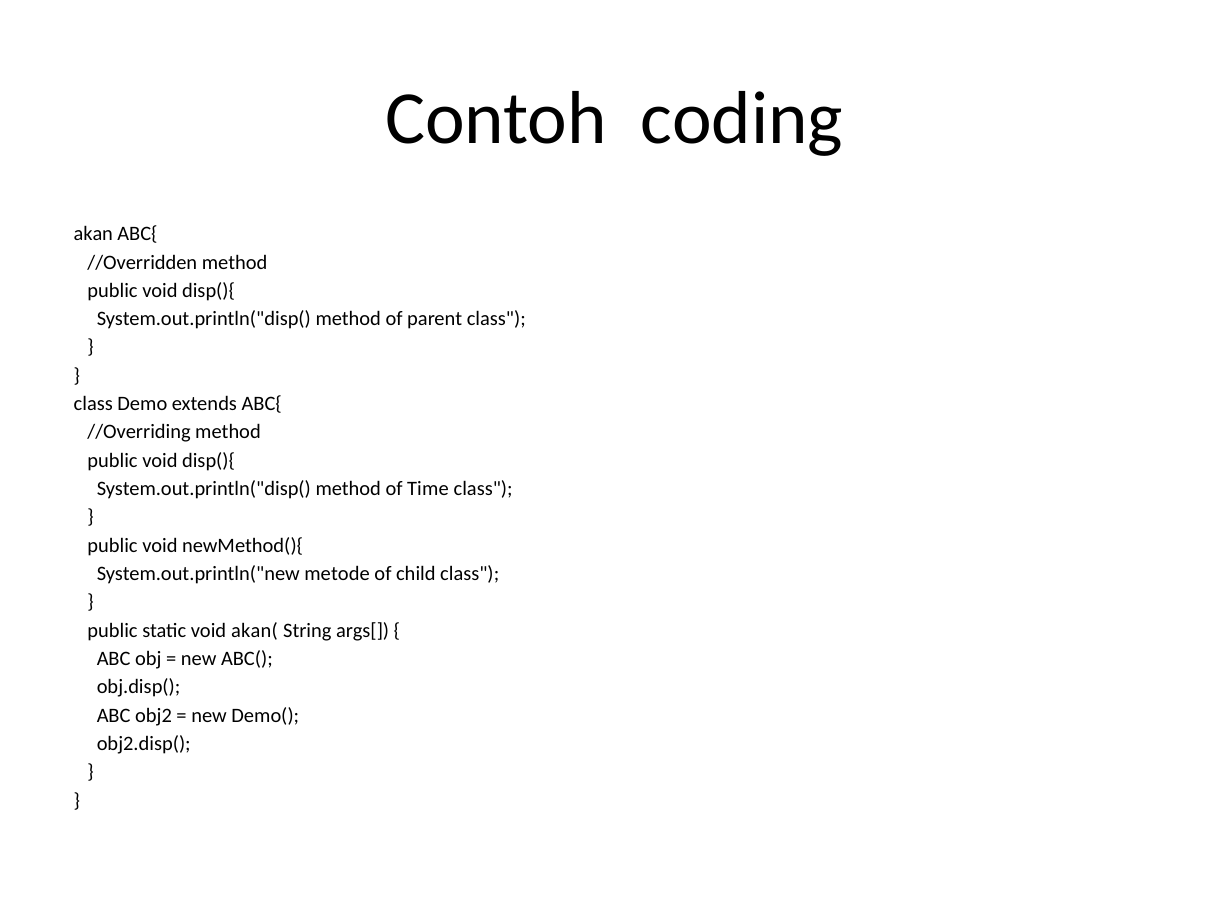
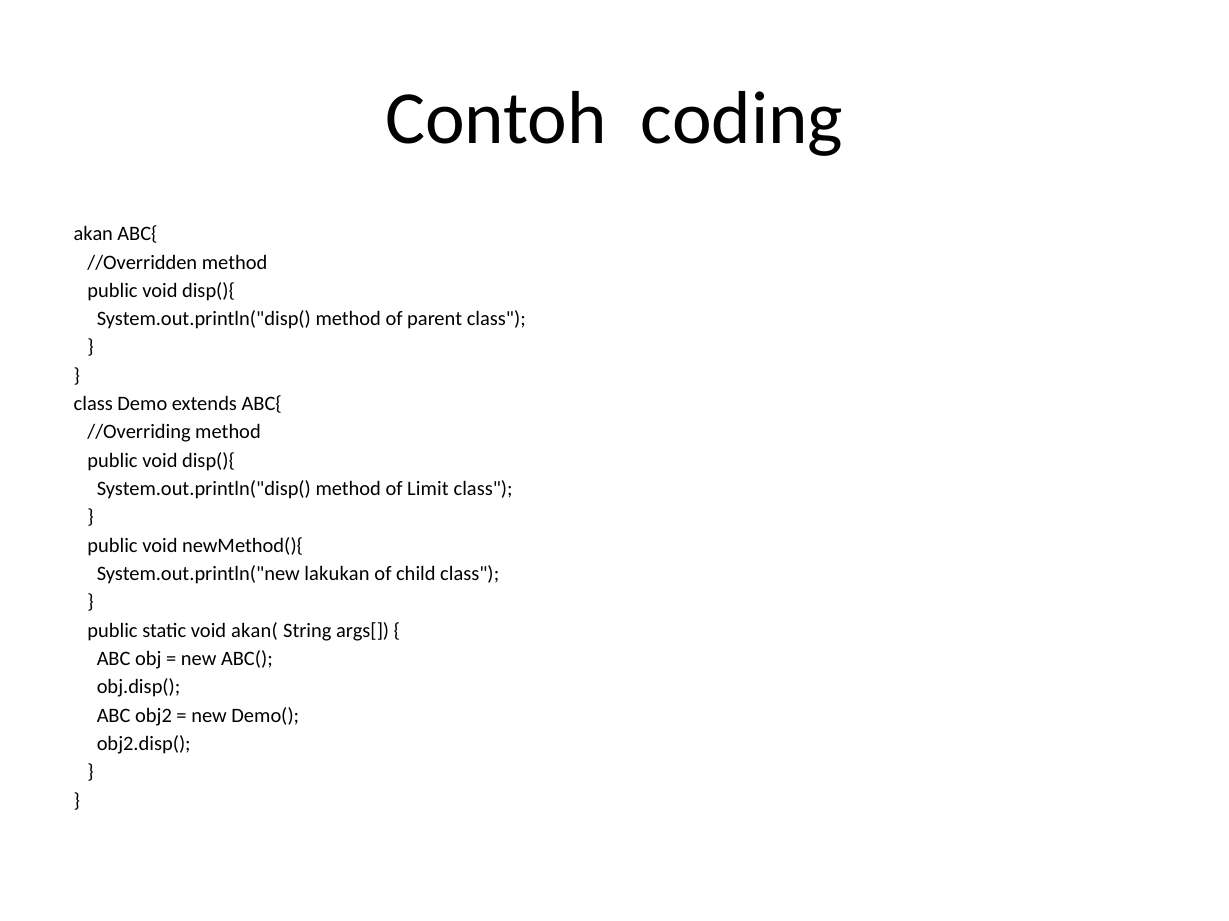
Time: Time -> Limit (428, 489)
metode: metode -> lakukan (337, 574)
